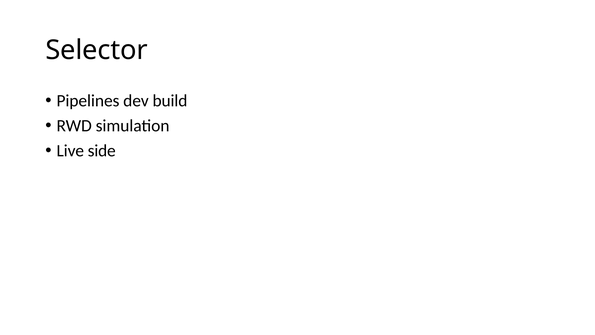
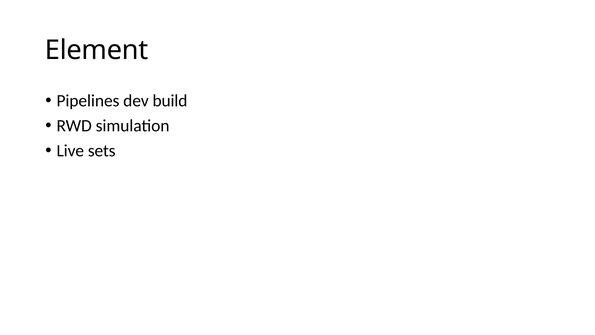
Selector: Selector -> Element (97, 50)
side: side -> sets (102, 150)
